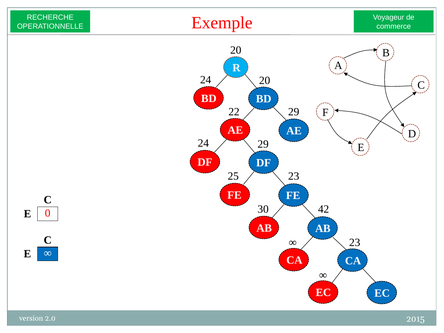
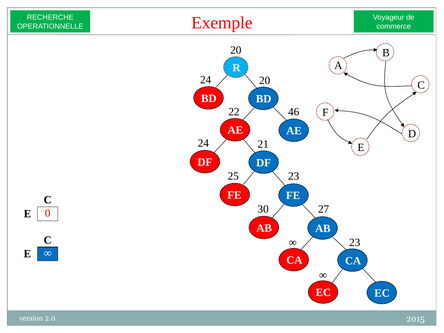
22 29: 29 -> 46 (294, 112)
24 29: 29 -> 21 (263, 144)
42: 42 -> 27 (324, 209)
